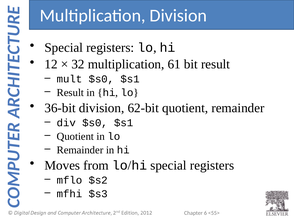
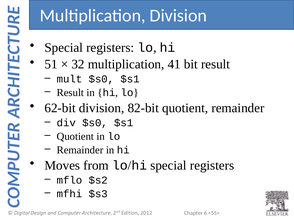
12: 12 -> 51 (51, 64)
61: 61 -> 41 (174, 64)
36-bit: 36-bit -> 62-bit (60, 108)
62-bit: 62-bit -> 82-bit (143, 108)
